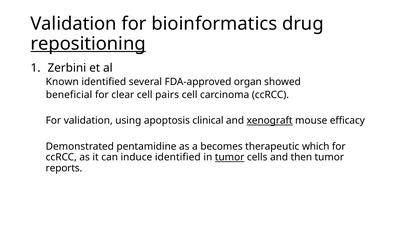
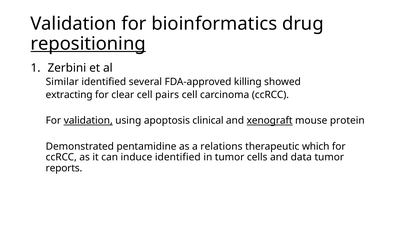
Known: Known -> Similar (62, 82)
organ: organ -> killing (248, 82)
beneficial: beneficial -> extracting (69, 95)
validation underline: none -> present (88, 121)
efficacy: efficacy -> protein (347, 121)
becomes: becomes -> relations (221, 146)
tumor underline: present -> none (230, 157)
then: then -> data (301, 157)
